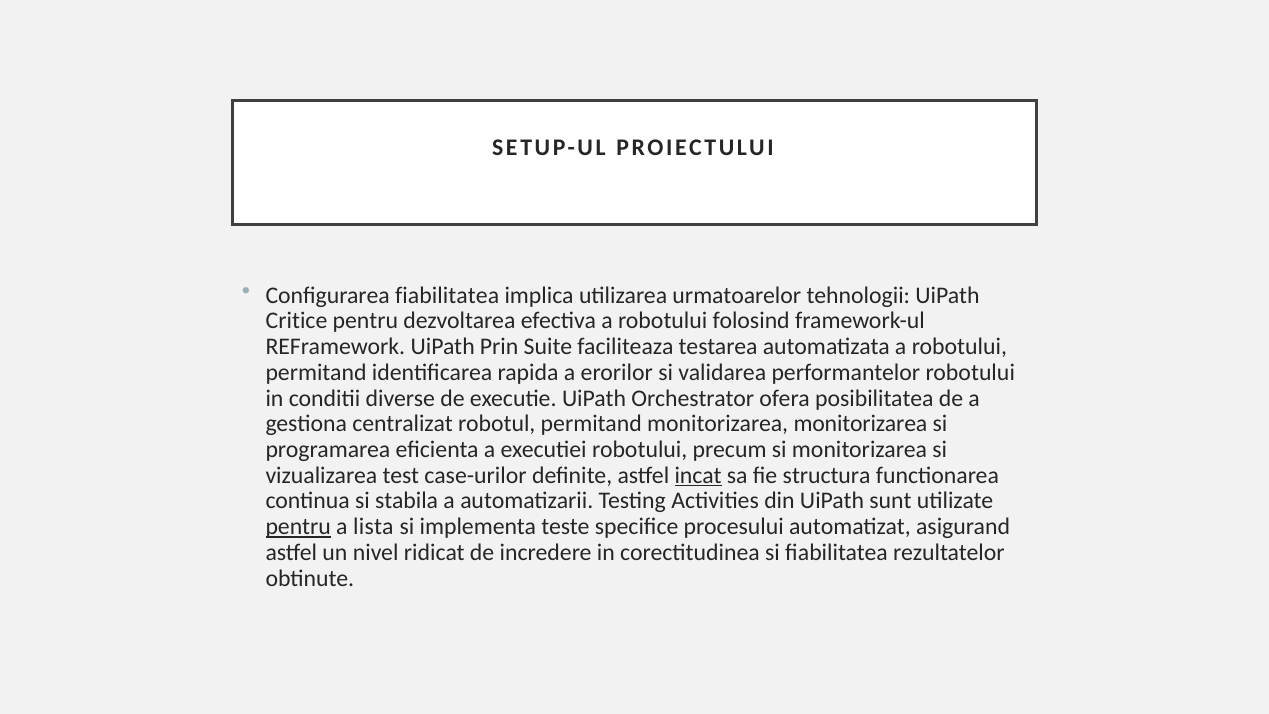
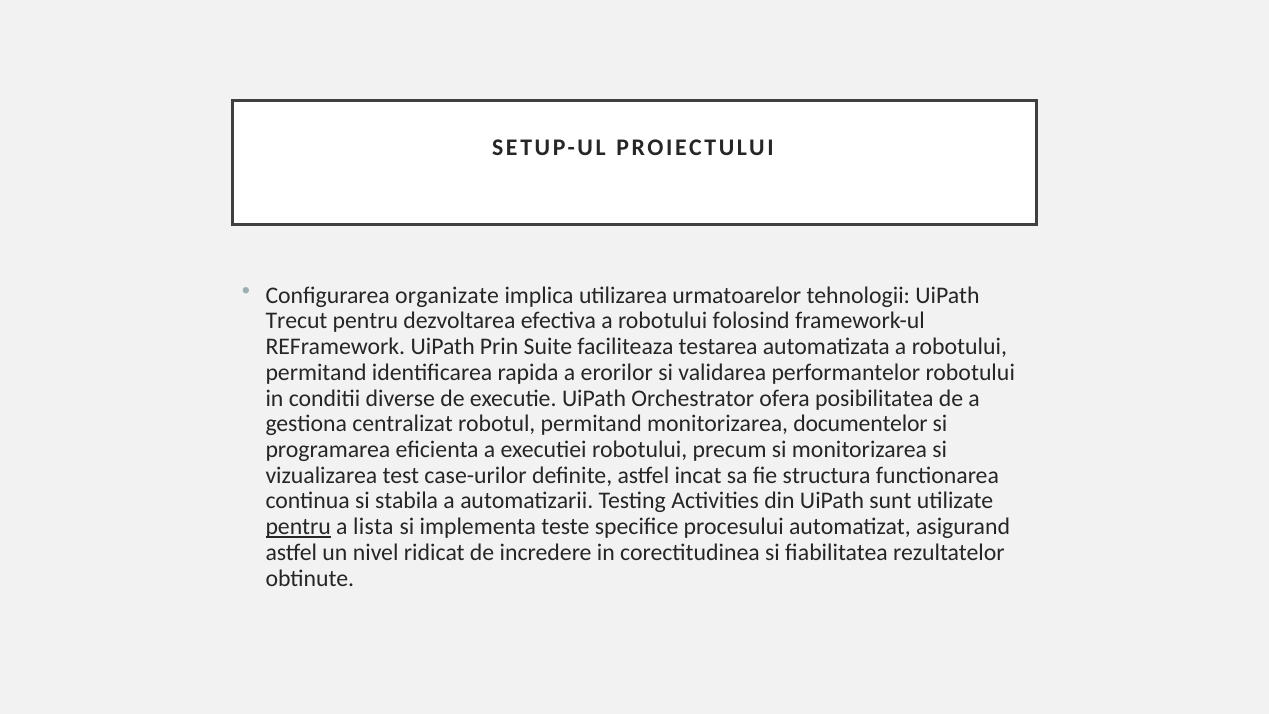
Configurarea fiabilitatea: fiabilitatea -> organizate (447, 295)
Critice: Critice -> Trecut (296, 321)
monitorizarea monitorizarea: monitorizarea -> documentelor (860, 424)
incat underline: present -> none (698, 475)
